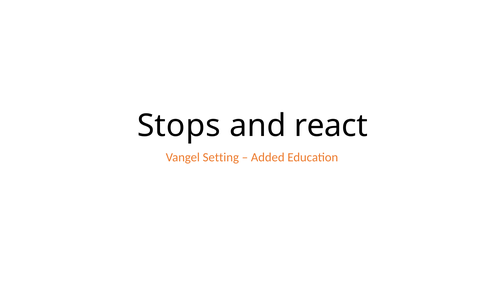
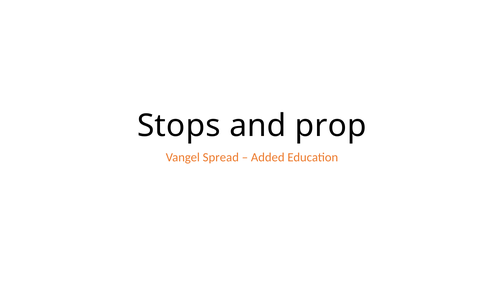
react: react -> prop (331, 126)
Setting: Setting -> Spread (221, 158)
